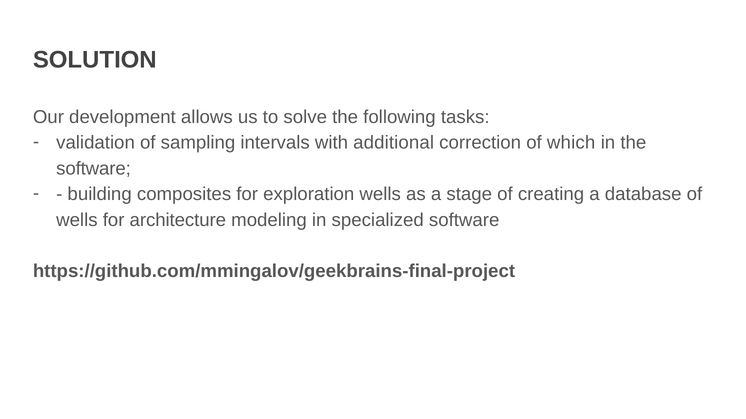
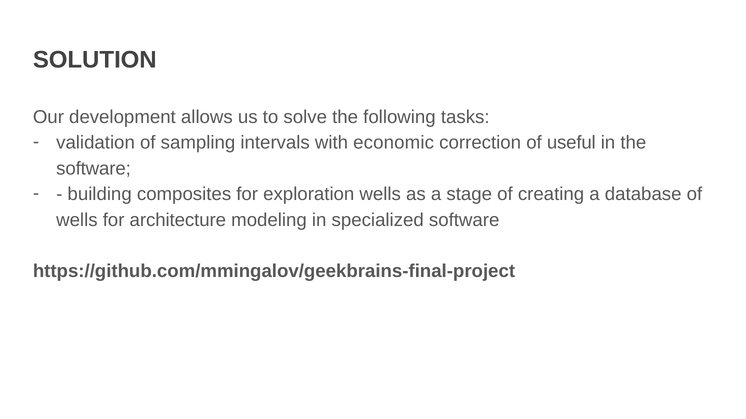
additional: additional -> economic (394, 143)
which: which -> useful (571, 143)
